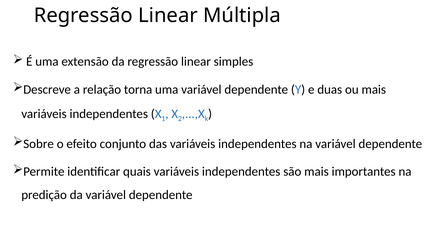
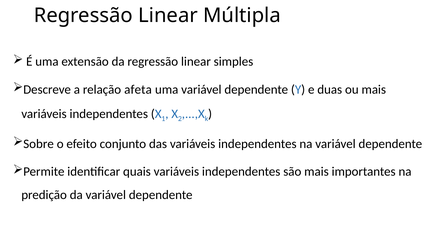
torna: torna -> afeta (138, 90)
